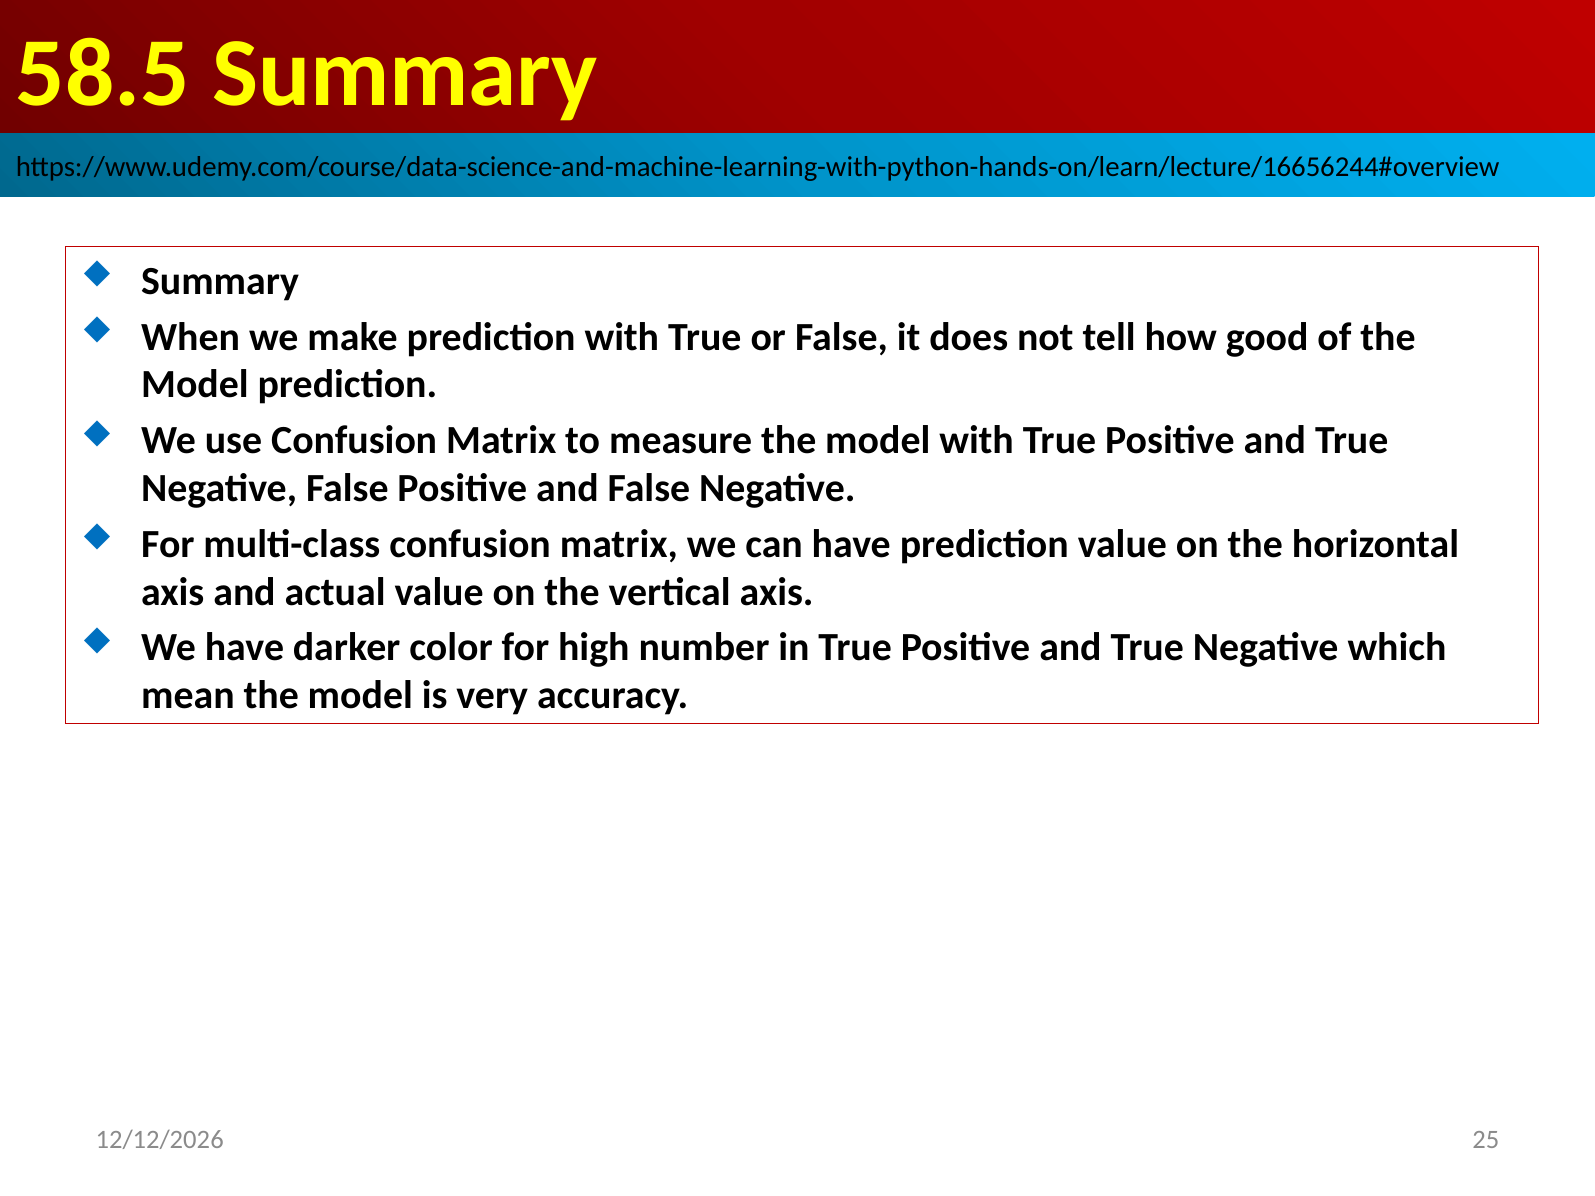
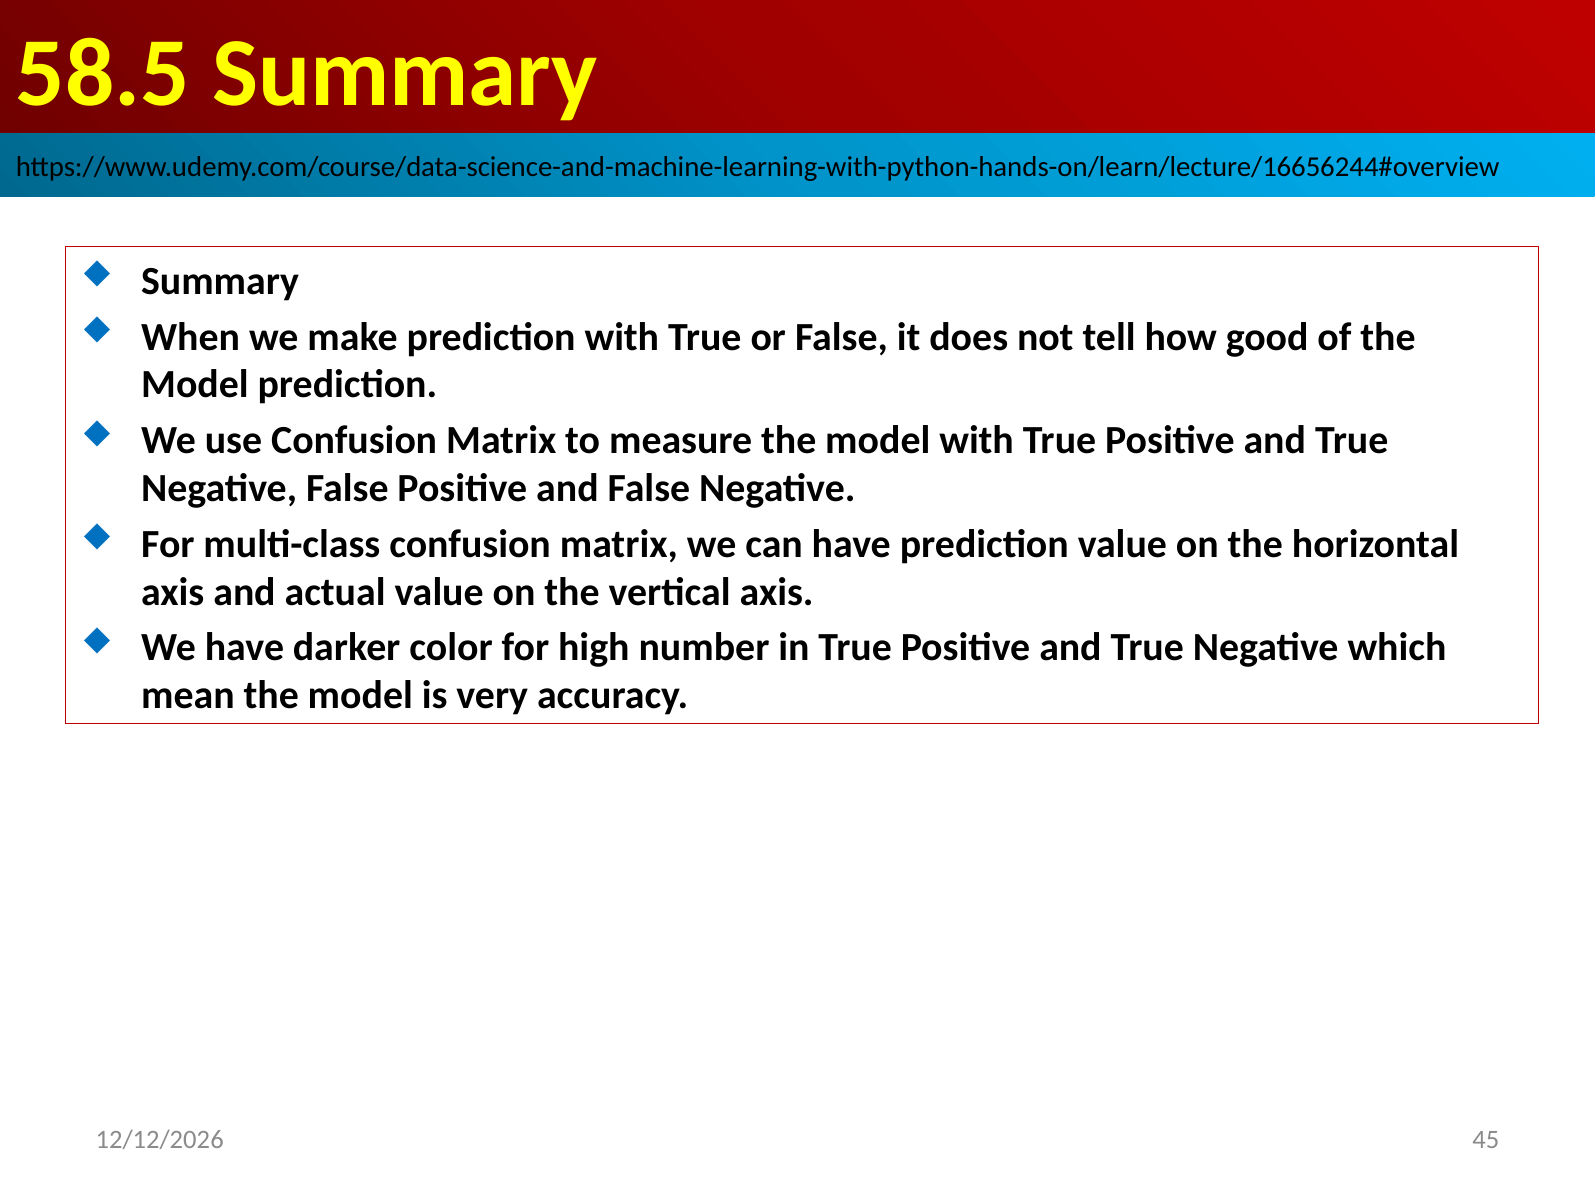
25: 25 -> 45 (1486, 1140)
